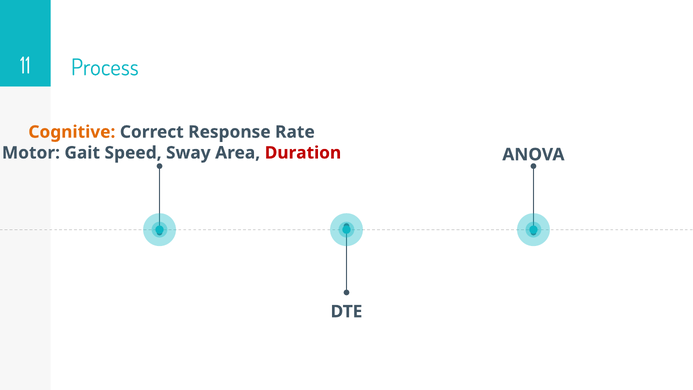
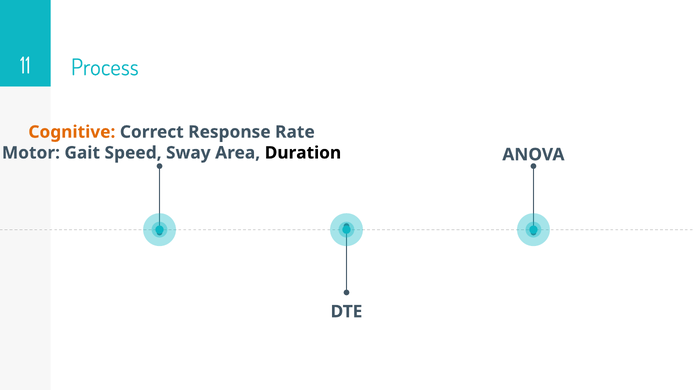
Duration colour: red -> black (303, 153)
